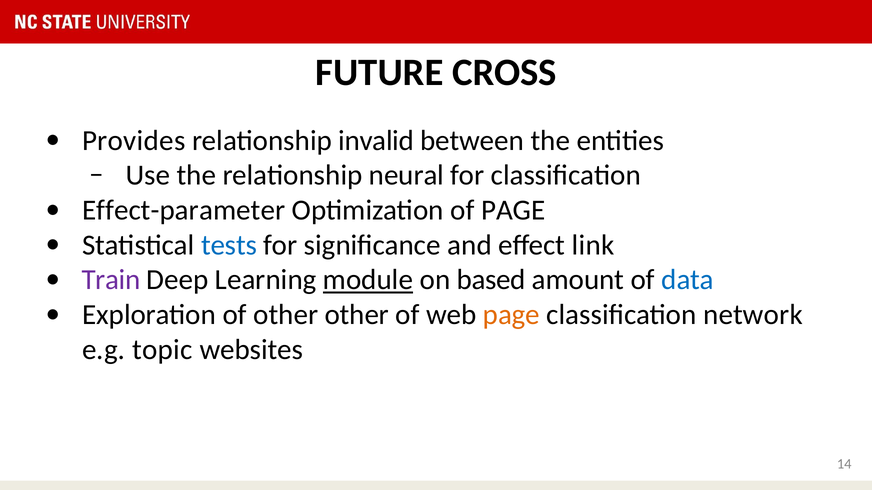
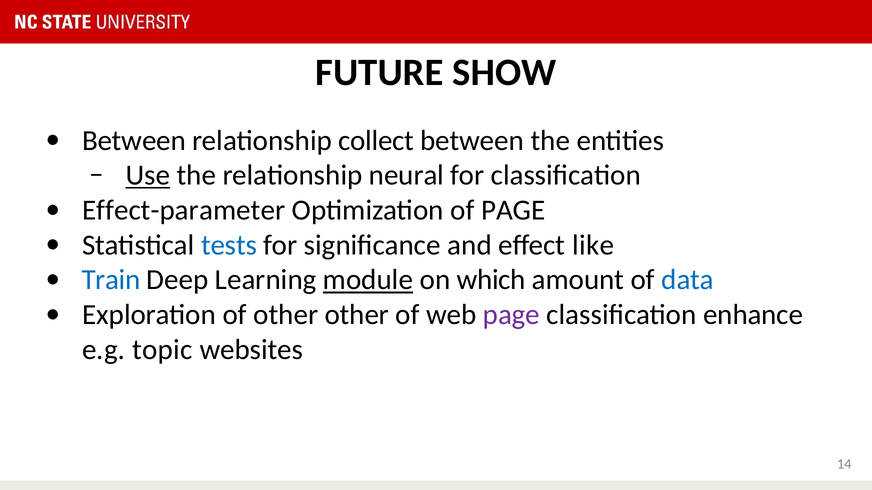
CROSS: CROSS -> SHOW (504, 72)
Provides: Provides -> Between (134, 141)
invalid: invalid -> collect (376, 141)
Use underline: none -> present (148, 176)
link: link -> like (593, 245)
Train colour: purple -> blue (111, 280)
based: based -> which (491, 280)
page colour: orange -> purple (511, 315)
network: network -> enhance (753, 315)
